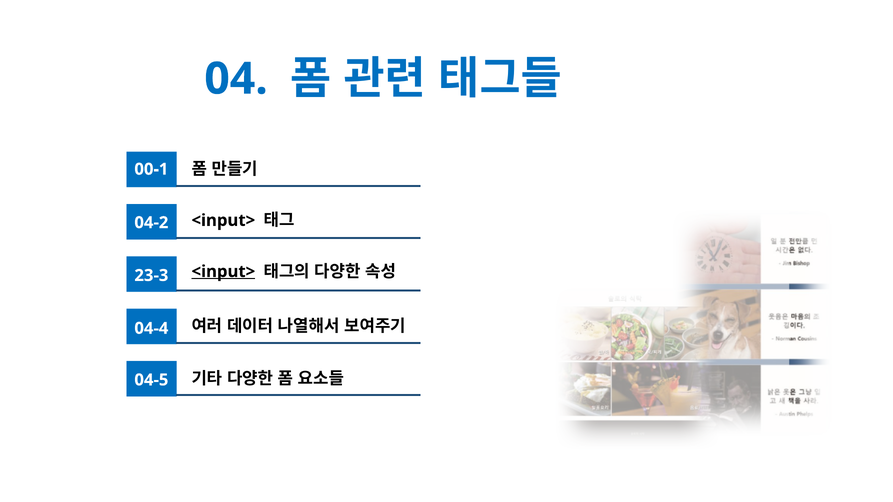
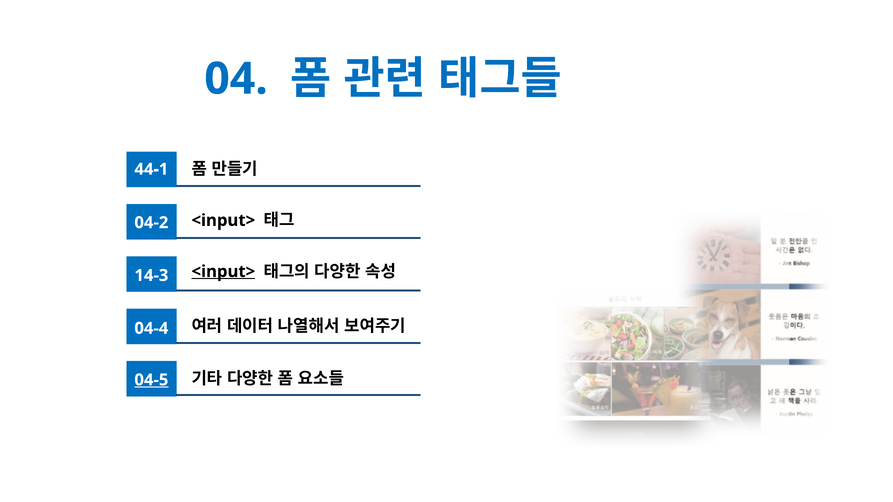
00-1: 00-1 -> 44-1 (151, 169)
23-3: 23-3 -> 14-3 (151, 276)
04-5 underline: none -> present (151, 380)
